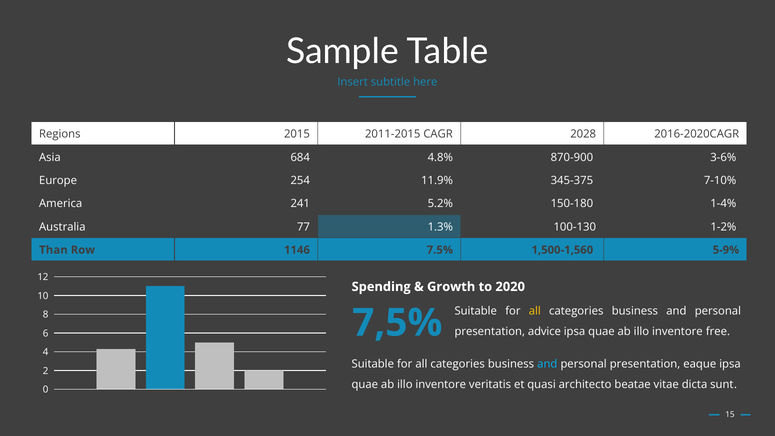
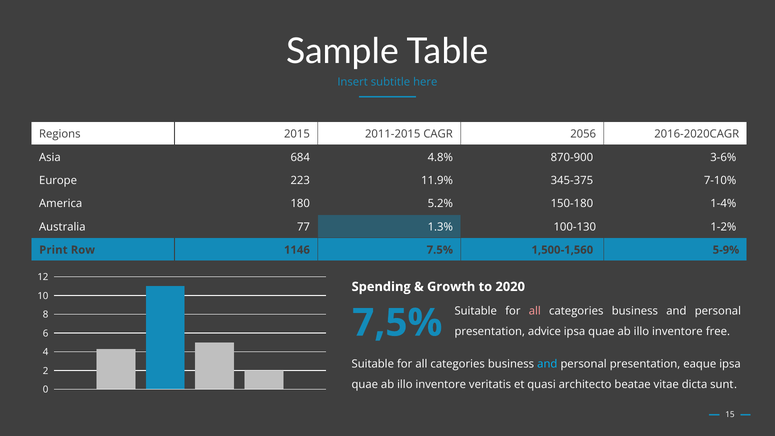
2028: 2028 -> 2056 (583, 134)
254: 254 -> 223 (300, 180)
241: 241 -> 180 (300, 204)
Than: Than -> Print (53, 250)
all colour: yellow -> pink (535, 311)
